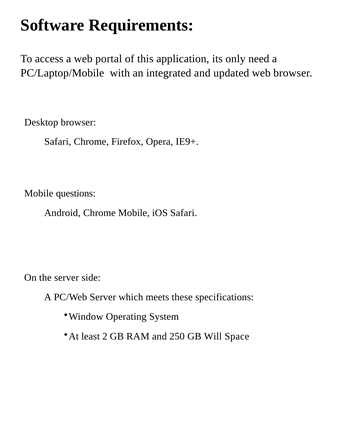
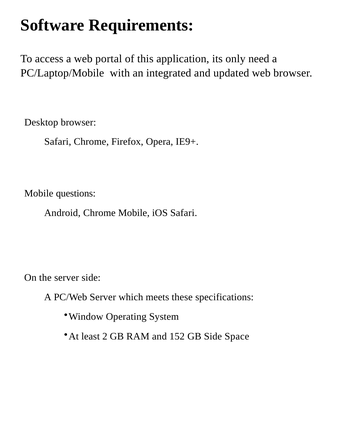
250: 250 -> 152 (177, 336)
GB Will: Will -> Side (213, 336)
